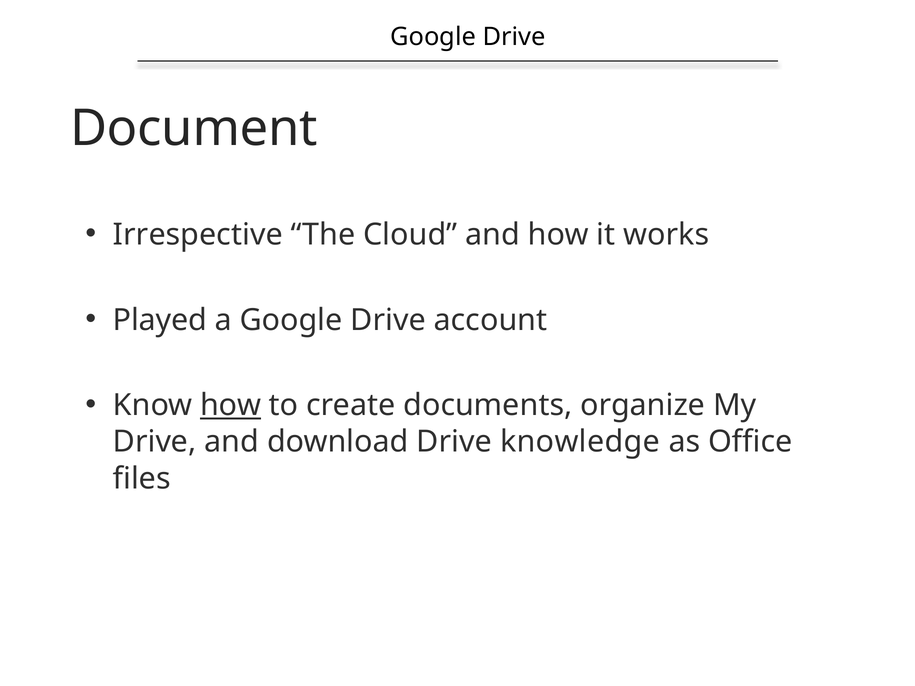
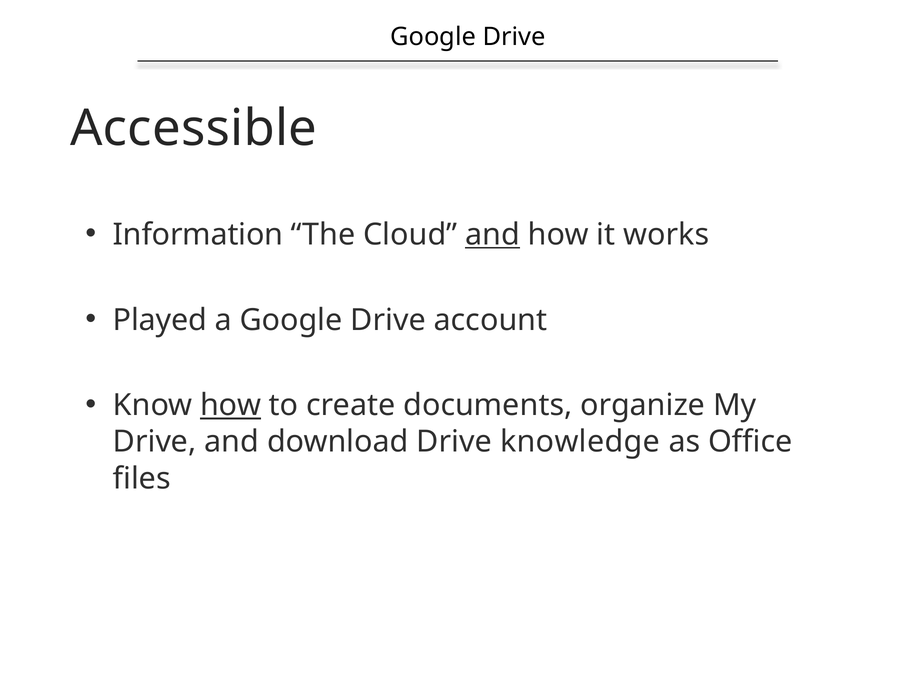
Document: Document -> Accessible (194, 129)
Irrespective: Irrespective -> Information (198, 235)
and underline: none -> present (493, 235)
